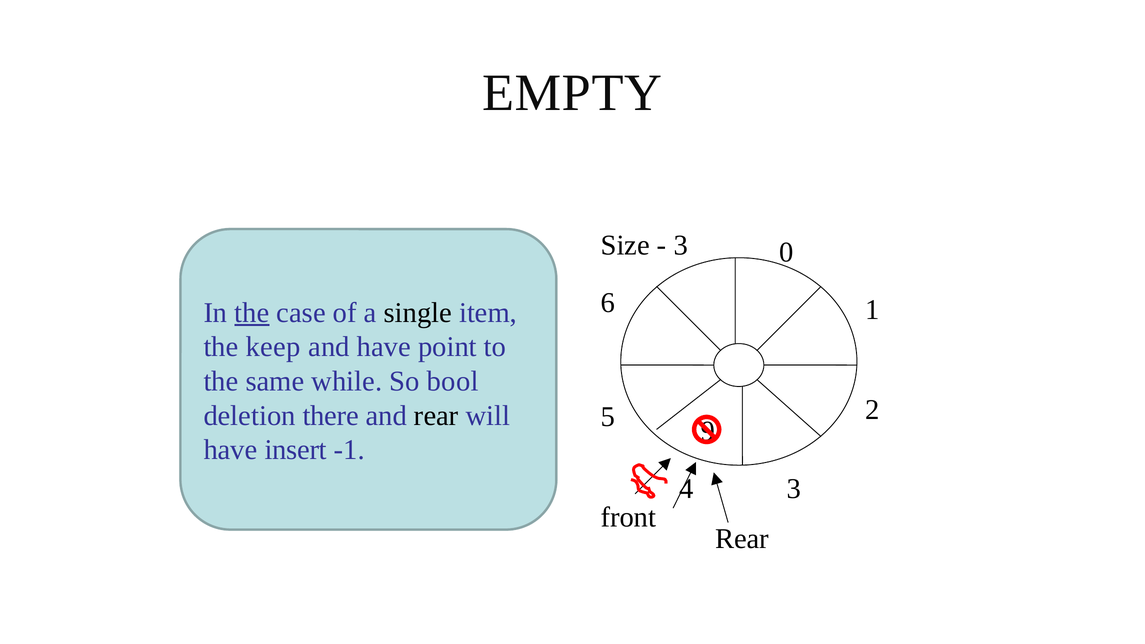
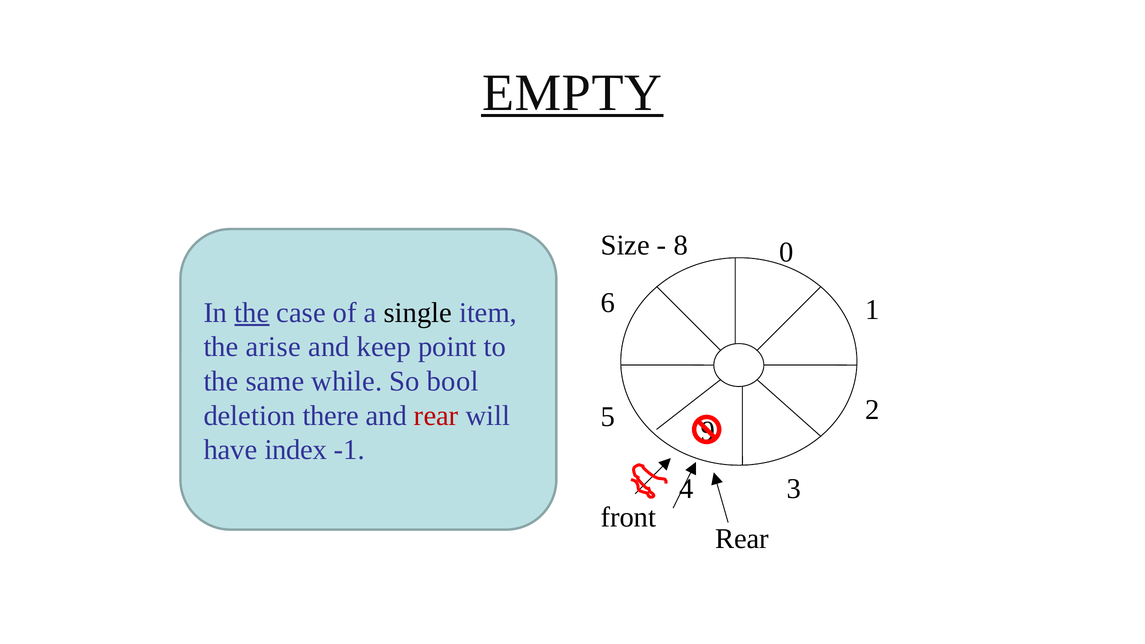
EMPTY underline: none -> present (572, 93)
3: 3 -> 8 (681, 245)
keep: keep -> arise (273, 347)
and have: have -> keep (384, 347)
rear colour: black -> red (436, 416)
insert: insert -> index (296, 450)
